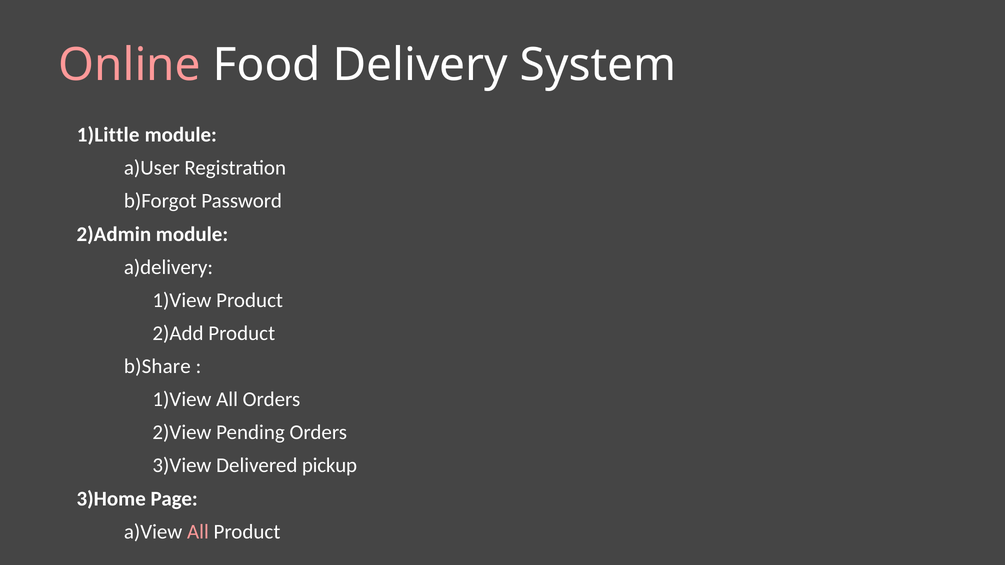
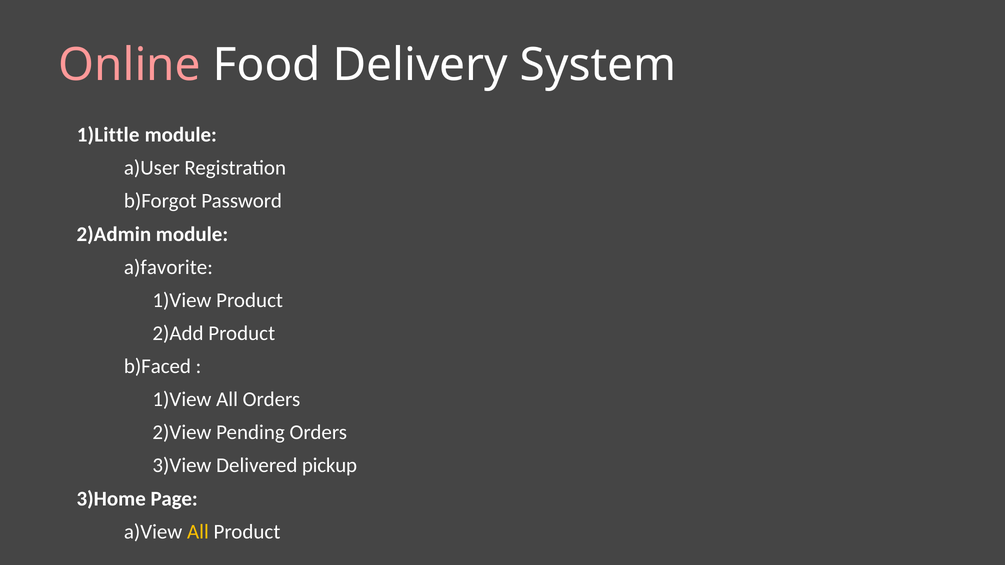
a)delivery: a)delivery -> a)favorite (168, 267)
b)Share: b)Share -> b)Faced (157, 367)
All colour: pink -> yellow (198, 532)
